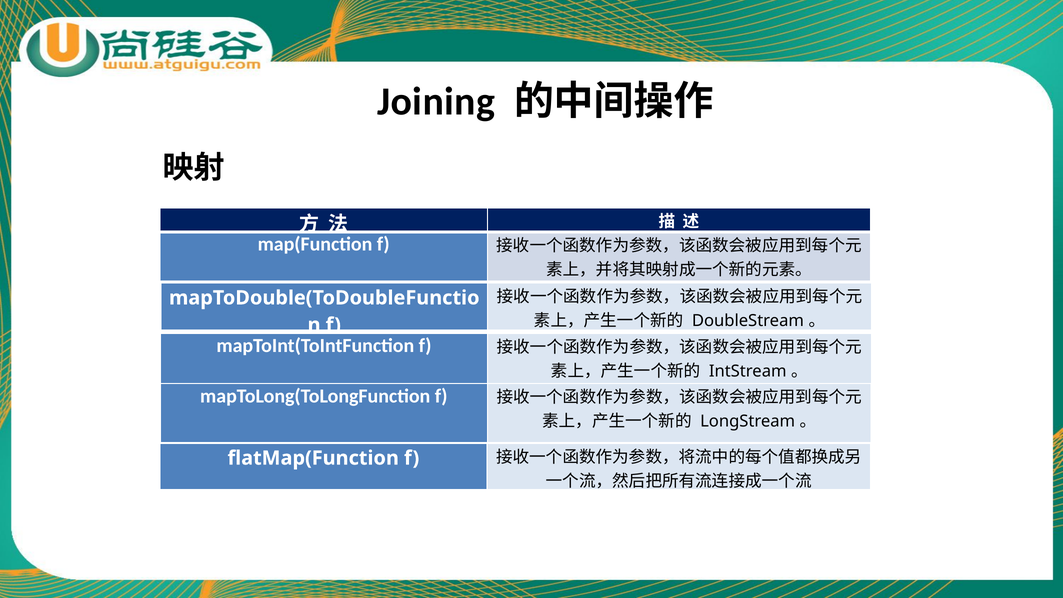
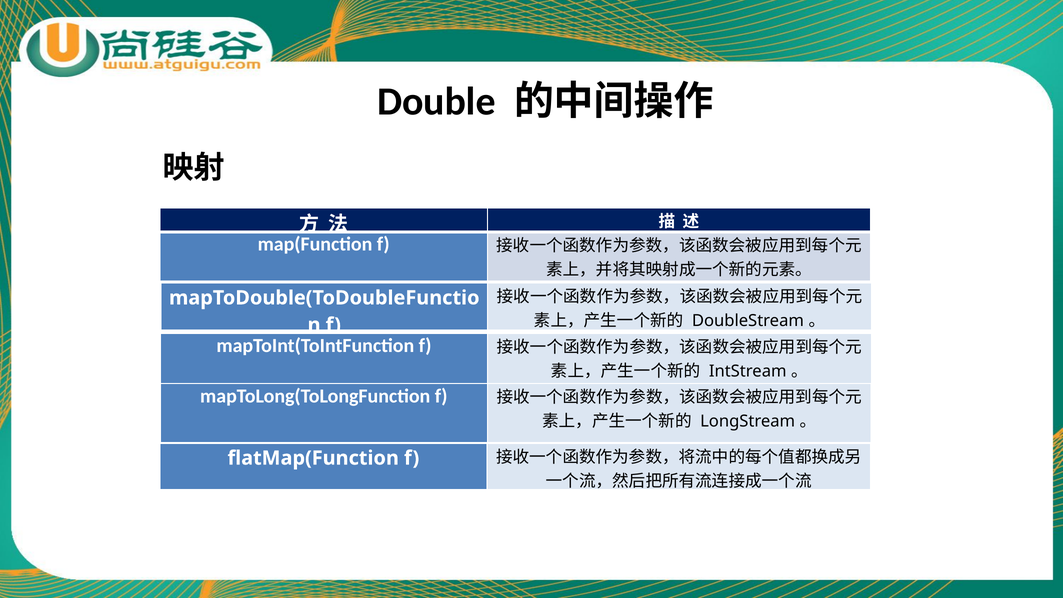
Joining: Joining -> Double (436, 102)
